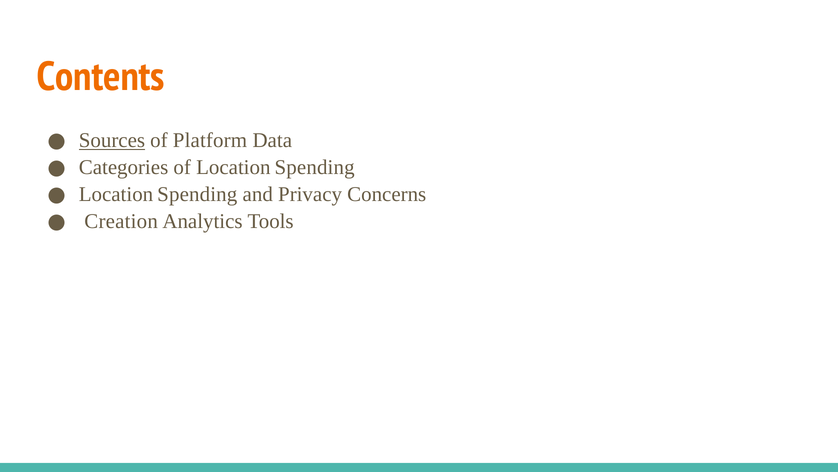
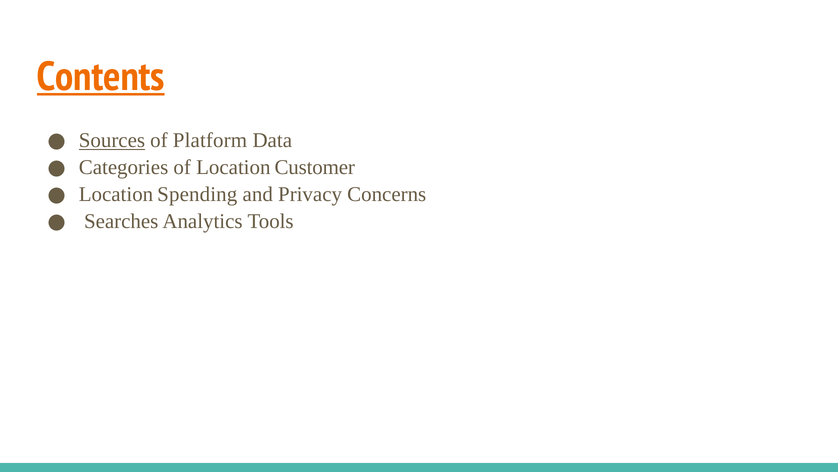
Contents underline: none -> present (101, 76)
of Location Spending: Spending -> Customer (315, 167)
Creation: Creation -> Searches (121, 221)
